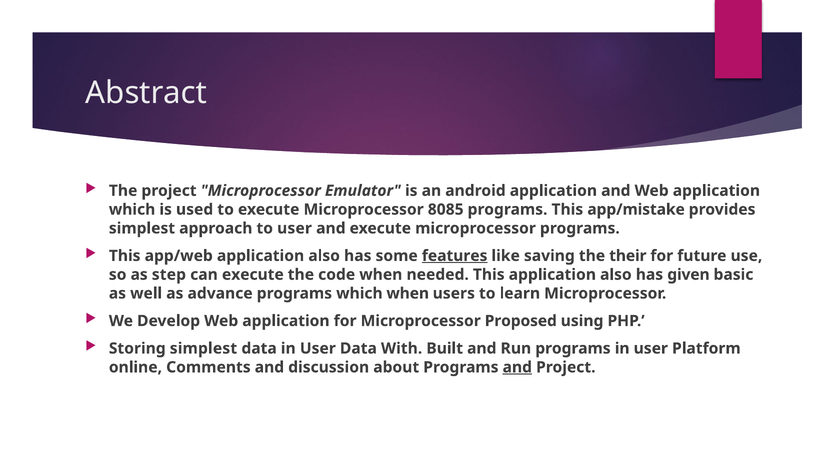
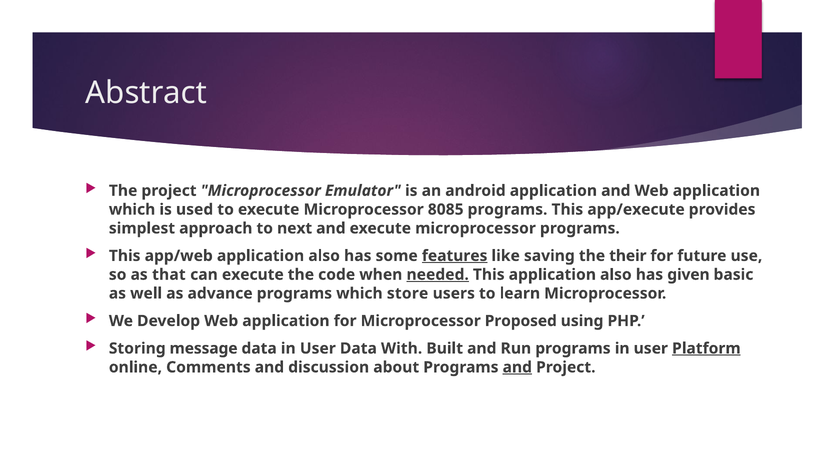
app/mistake: app/mistake -> app/execute (636, 209)
to user: user -> next (295, 228)
step: step -> that (169, 274)
needed underline: none -> present (438, 274)
which when: when -> store (408, 293)
Storing simplest: simplest -> message (204, 348)
Platform underline: none -> present (706, 348)
